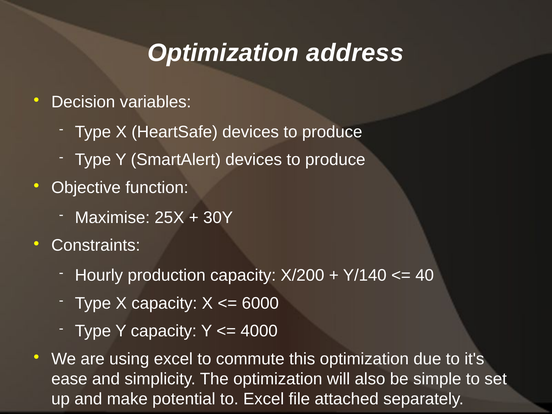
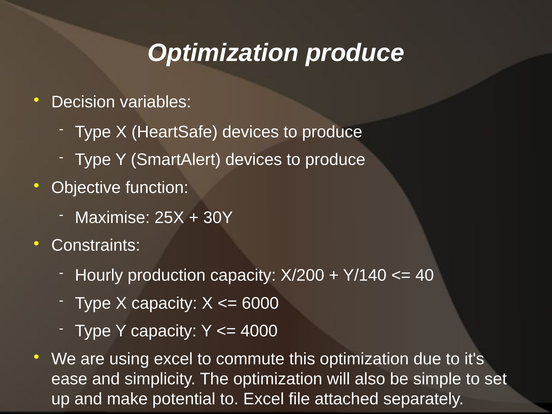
Optimization address: address -> produce (355, 53)
